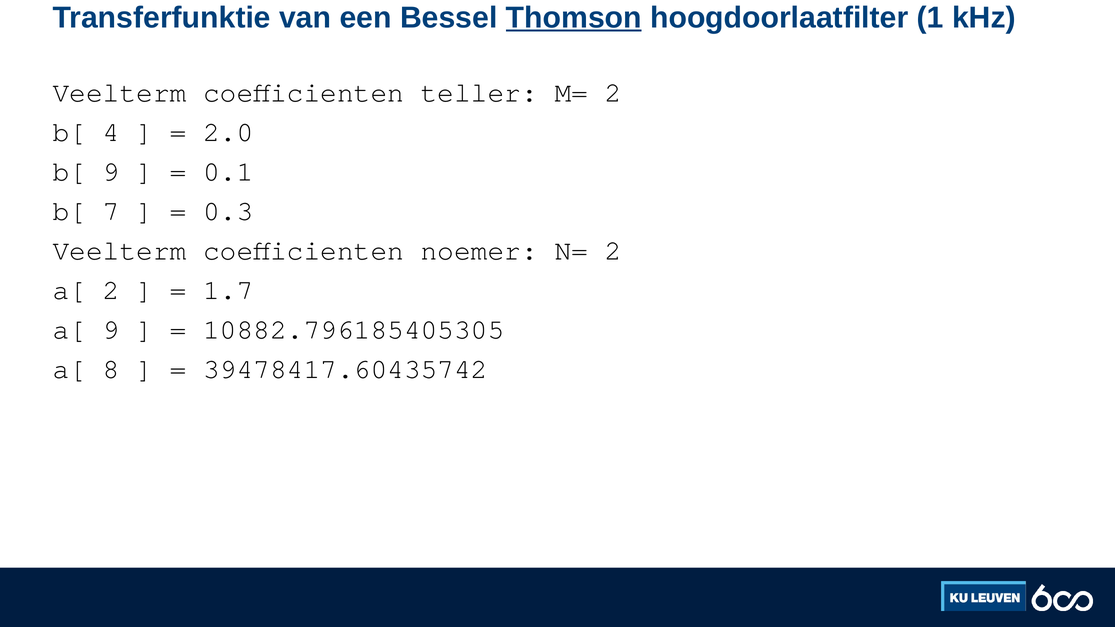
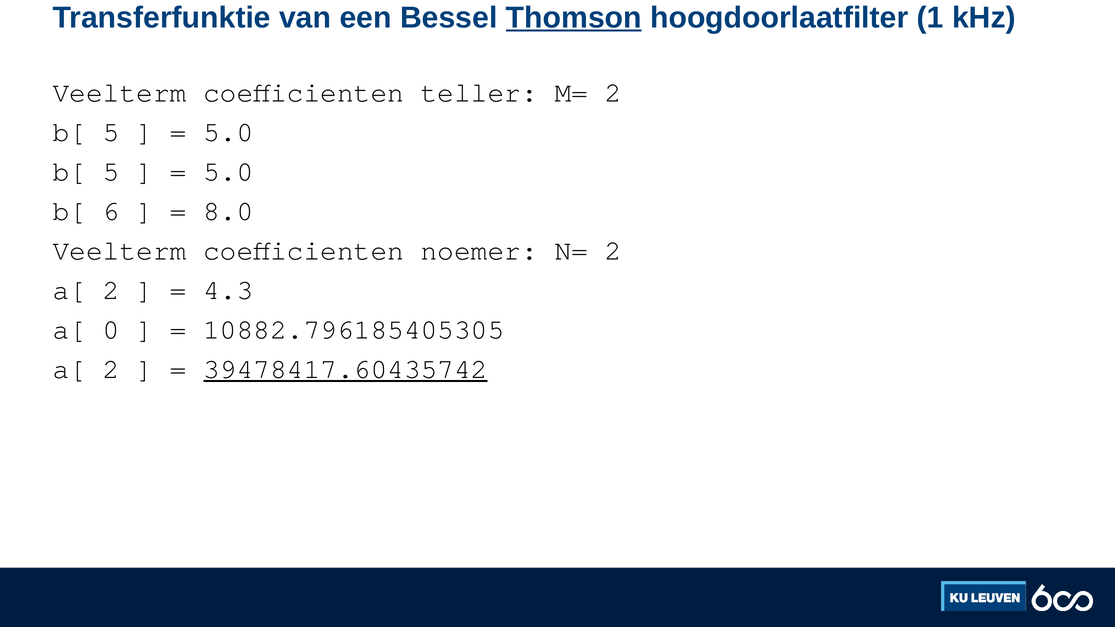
4: 4 -> 5 (111, 132)
2.0: 2.0 -> 5.0 (228, 132)
9: 9 -> 5 (111, 172)
0.1: 0.1 -> 5.0 (228, 172)
7: 7 -> 6 (111, 211)
0.3: 0.3 -> 8.0 (228, 211)
1.7: 1.7 -> 4.3 (228, 290)
a[ 9: 9 -> 0 (111, 330)
8: 8 -> 2 (111, 369)
39478417.60435742 underline: none -> present (345, 369)
